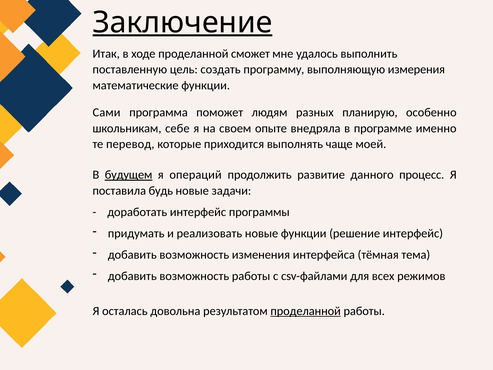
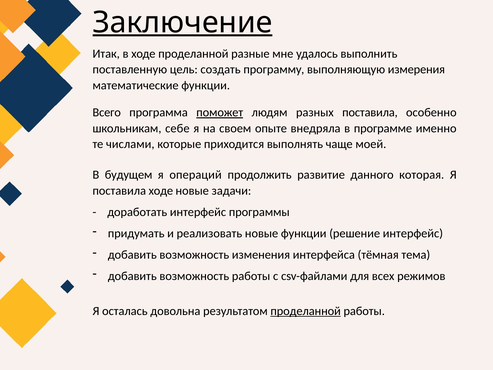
сможет: сможет -> разные (250, 54)
Сами: Сами -> Всего (107, 112)
поможет underline: none -> present (220, 112)
разных планирую: планирую -> поставила (370, 112)
перевод: перевод -> числами (130, 144)
будущем underline: present -> none (129, 175)
процесс: процесс -> которая (422, 175)
поставила будь: будь -> ходе (161, 191)
